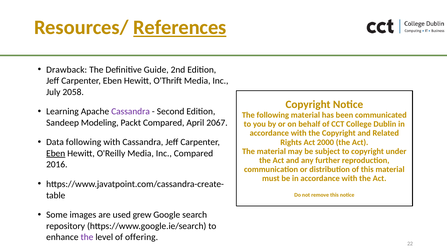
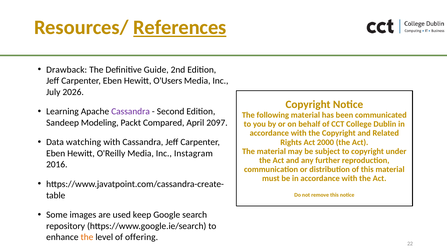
O'Thrift: O'Thrift -> O'Users (168, 81)
2058: 2058 -> 2026 (73, 92)
2067: 2067 -> 2097 (217, 123)
Data following: following -> watching (84, 142)
Eben underline: present -> none (56, 154)
Inc Compared: Compared -> Instagram (193, 154)
grew: grew -> keep (142, 215)
the colour: purple -> orange (87, 238)
